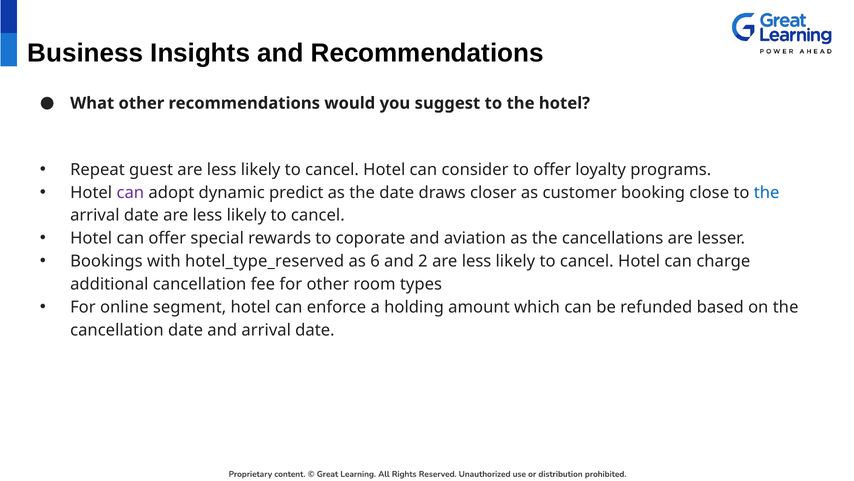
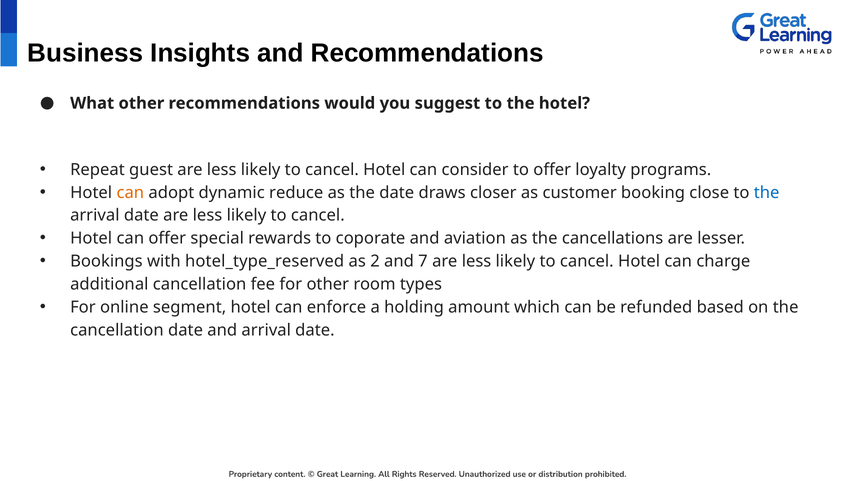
can colour: purple -> orange (130, 192)
predict: predict -> reduce (296, 192)
6: 6 -> 2 (375, 261)
2: 2 -> 7 (423, 261)
